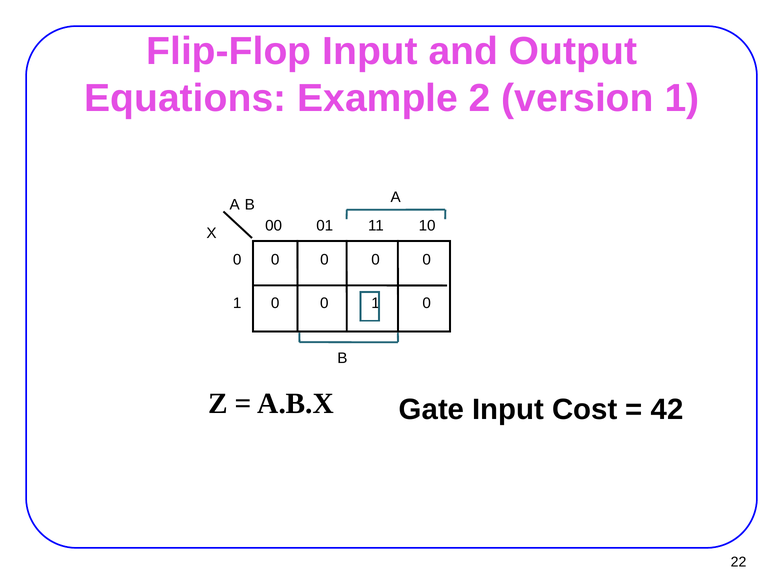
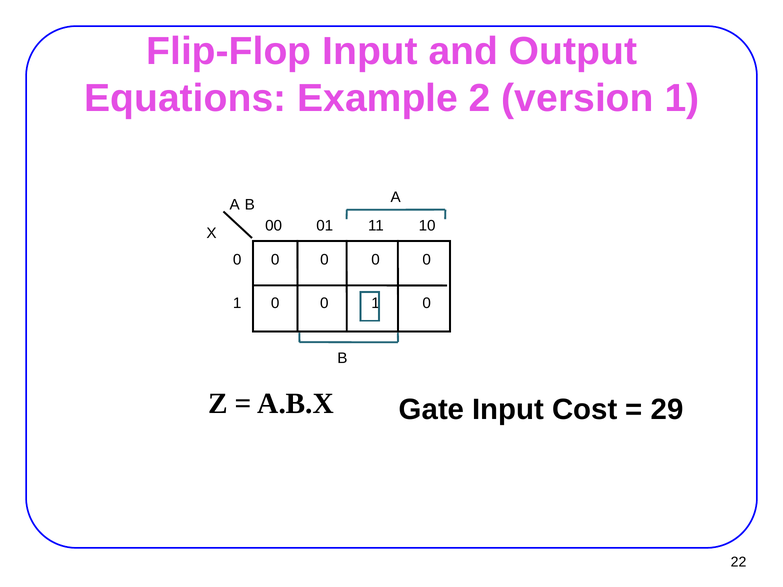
42: 42 -> 29 (667, 410)
